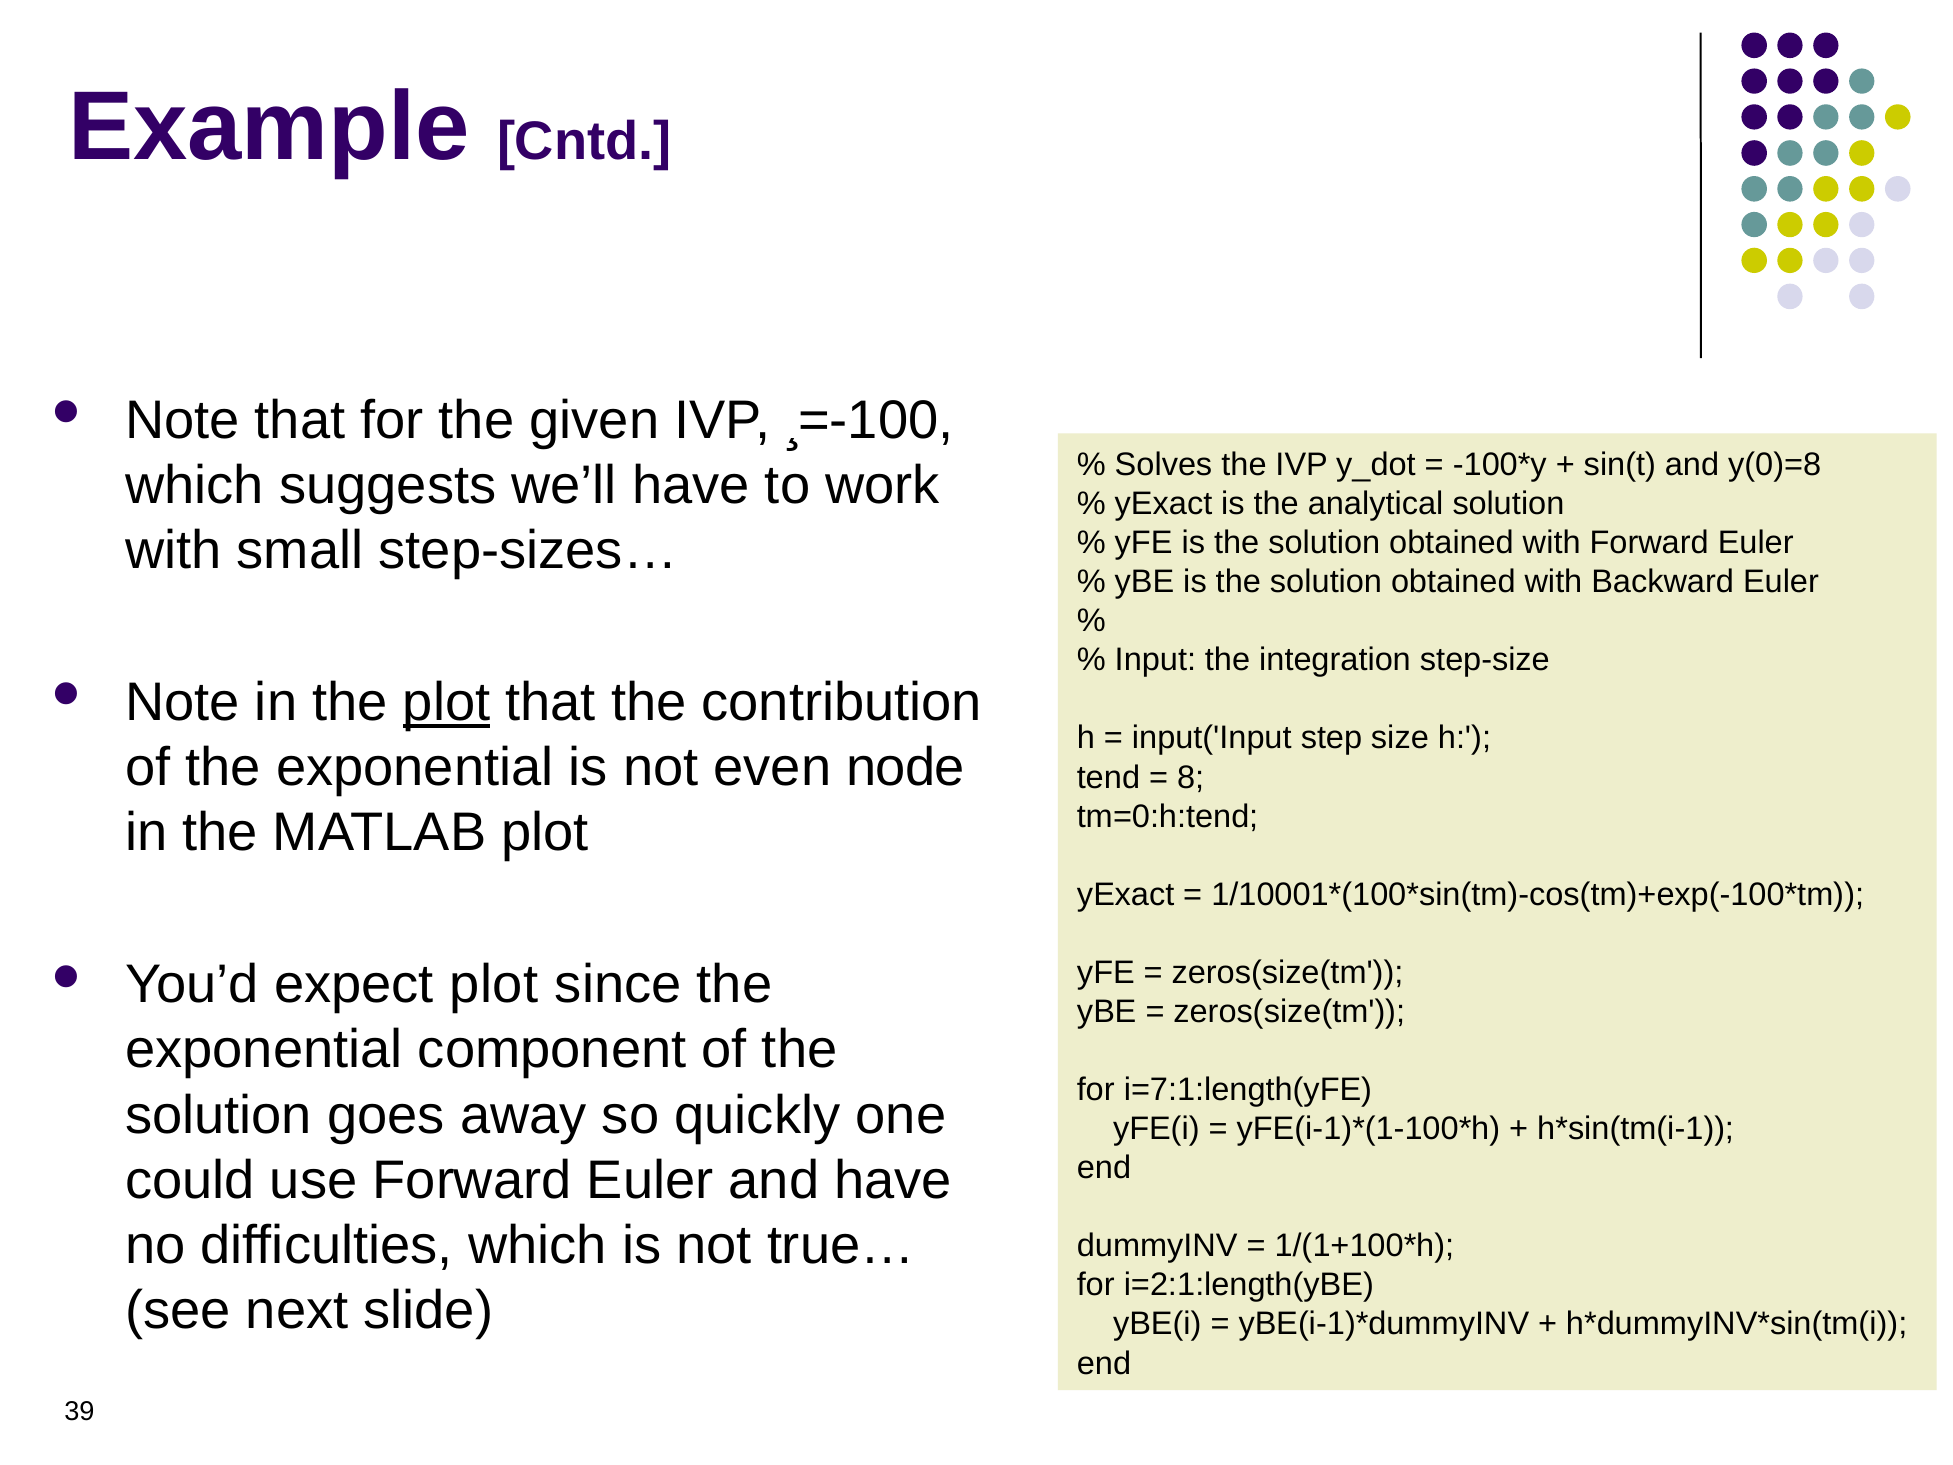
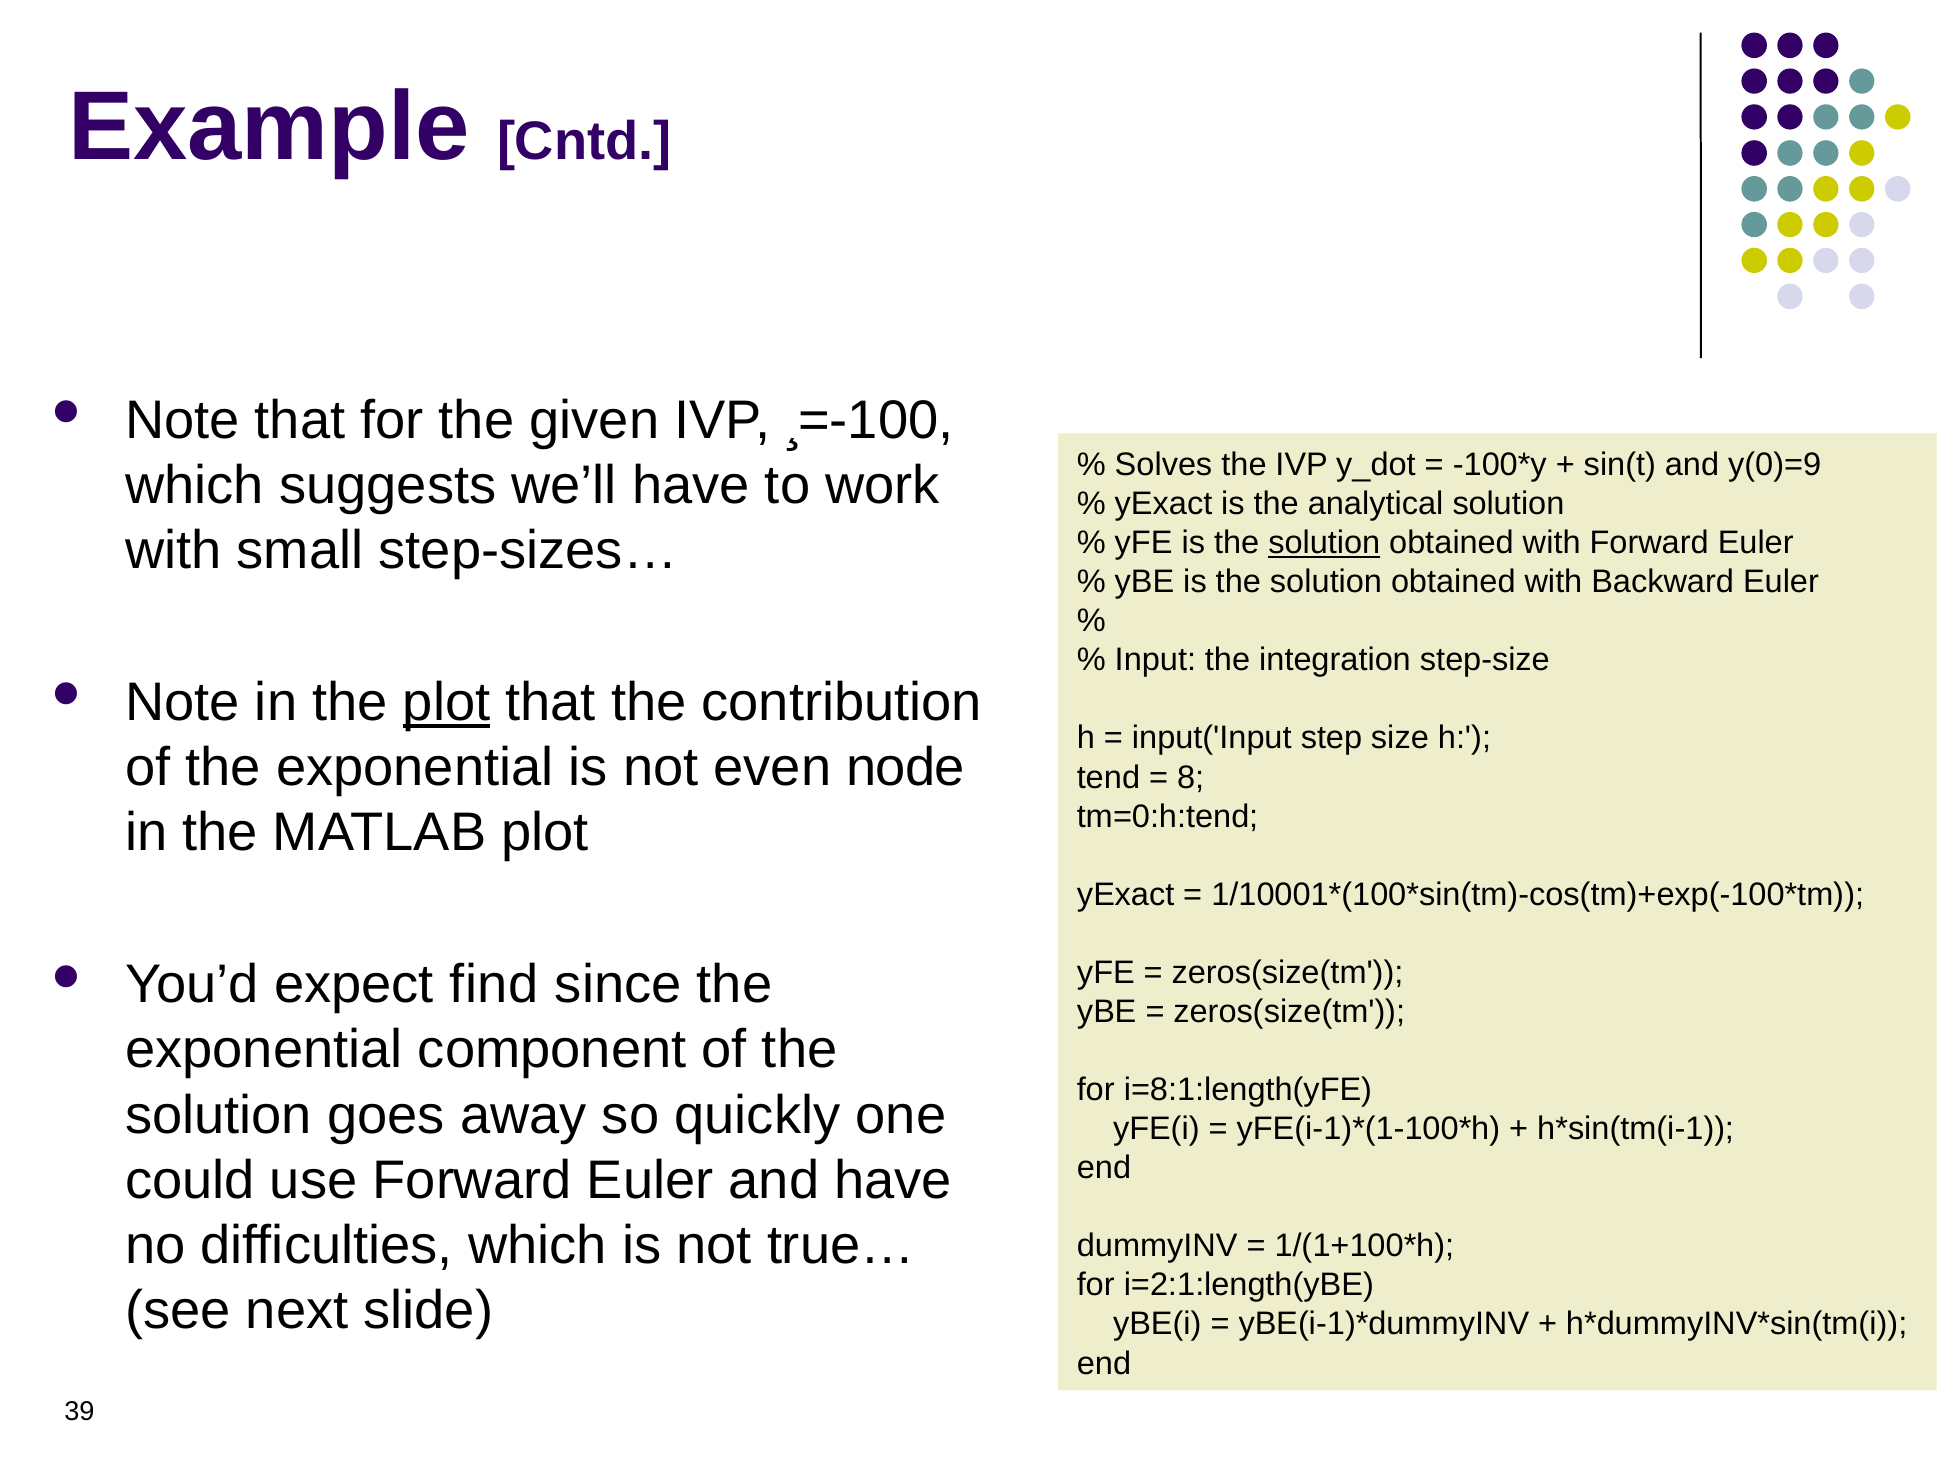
y(0)=8: y(0)=8 -> y(0)=9 (1775, 465)
solution underline: none -> present (1324, 543)
expect plot: plot -> find (494, 985)
i=7:1:length(yFE: i=7:1:length(yFE -> i=8:1:length(yFE (1248, 1090)
